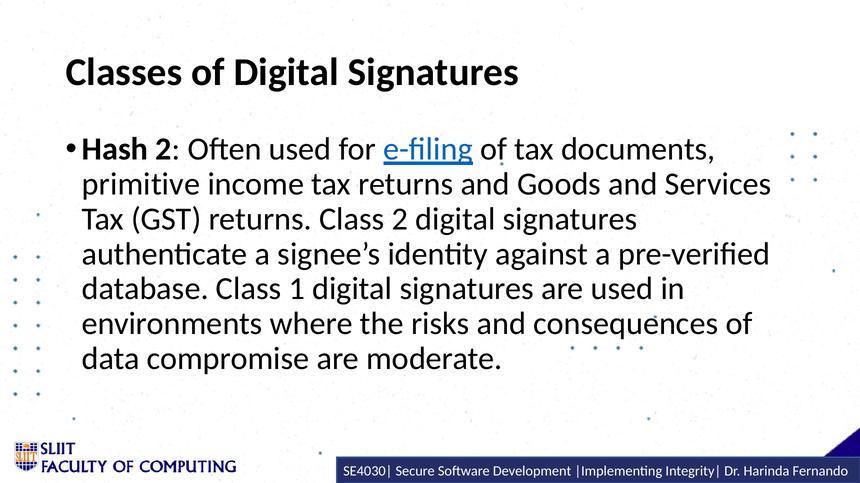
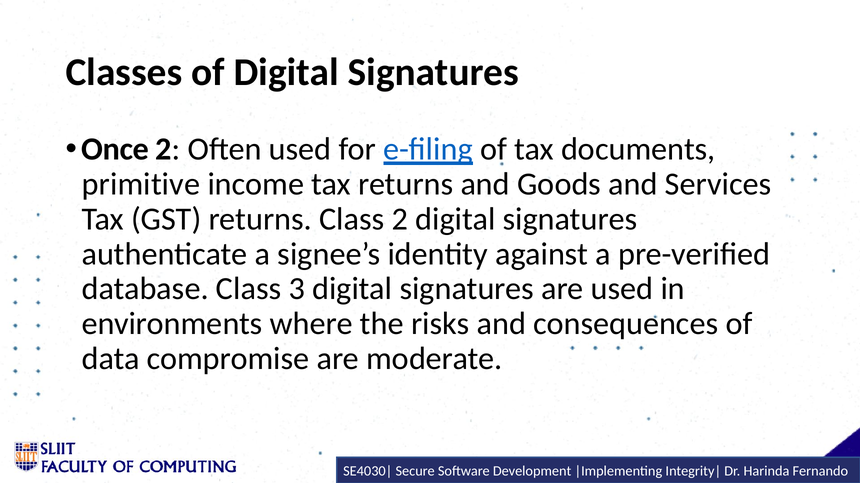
Hash: Hash -> Once (115, 150)
1: 1 -> 3 (297, 289)
